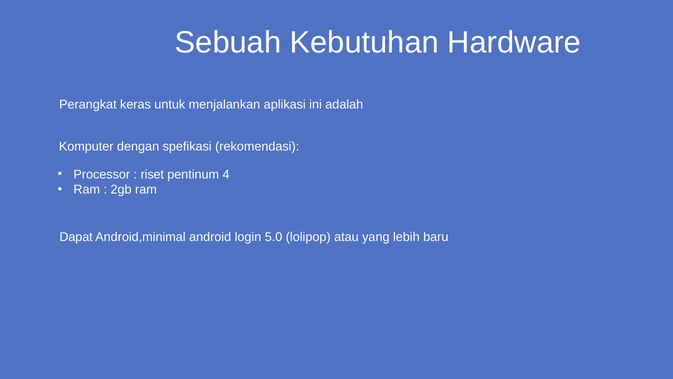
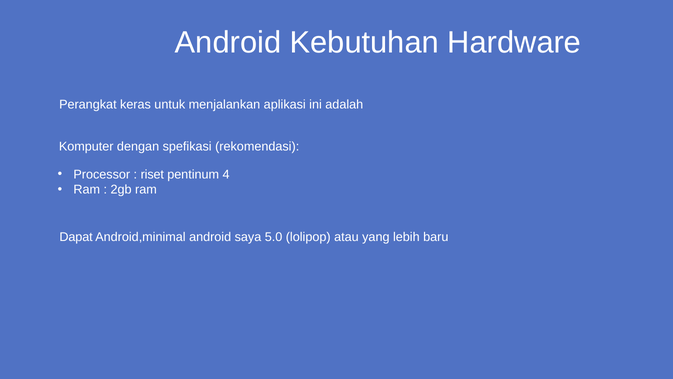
Sebuah: Sebuah -> Android (228, 43)
login: login -> saya (248, 237)
